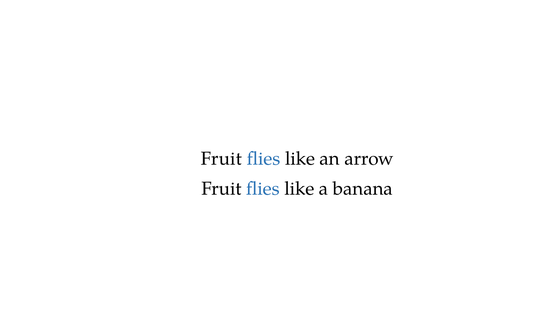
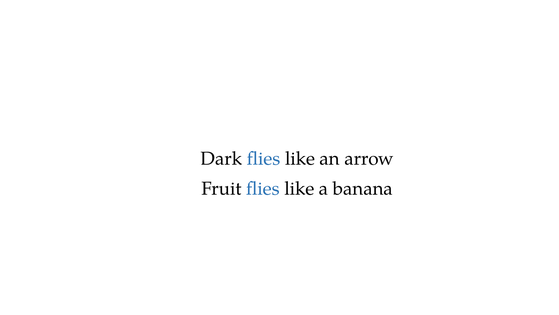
Fruit: Fruit -> Dark (221, 158)
